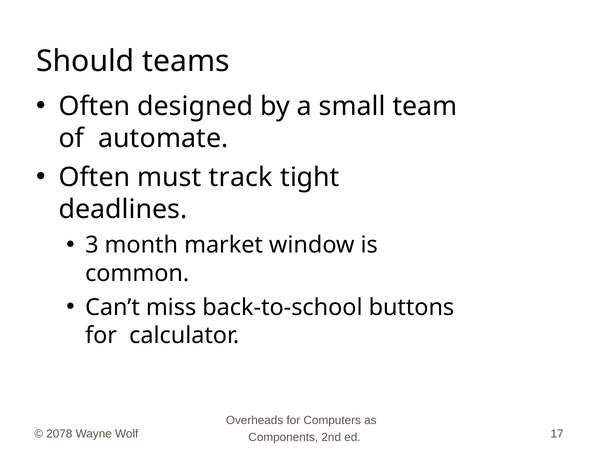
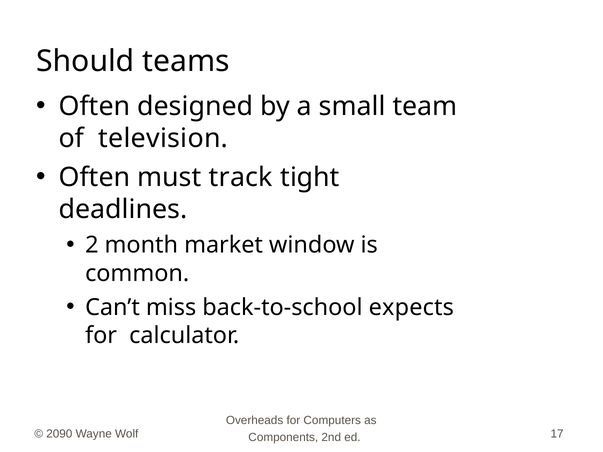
automate: automate -> television (163, 139)
3: 3 -> 2 (92, 245)
buttons: buttons -> expects (411, 307)
2078: 2078 -> 2090 (59, 434)
